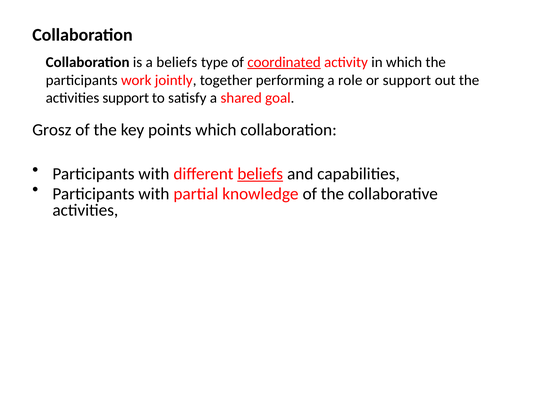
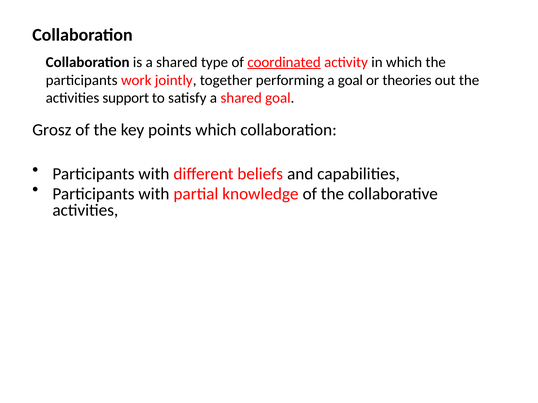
is a beliefs: beliefs -> shared (177, 62)
a role: role -> goal (350, 80)
or support: support -> theories (407, 80)
beliefs underline: present -> none (260, 174)
